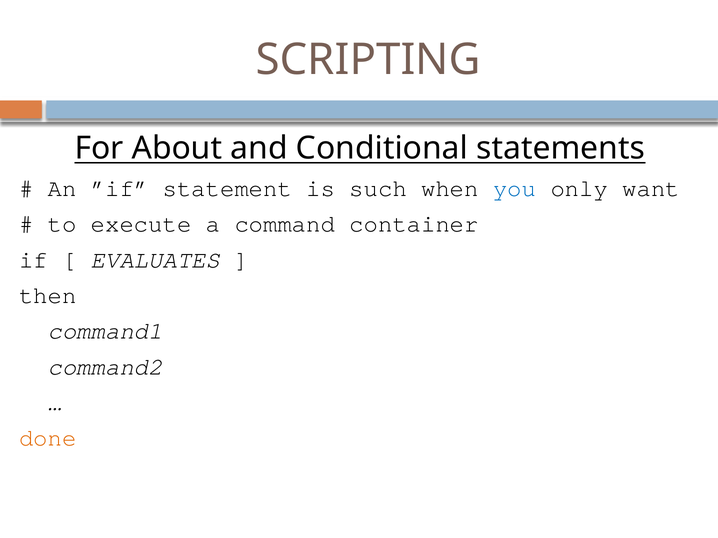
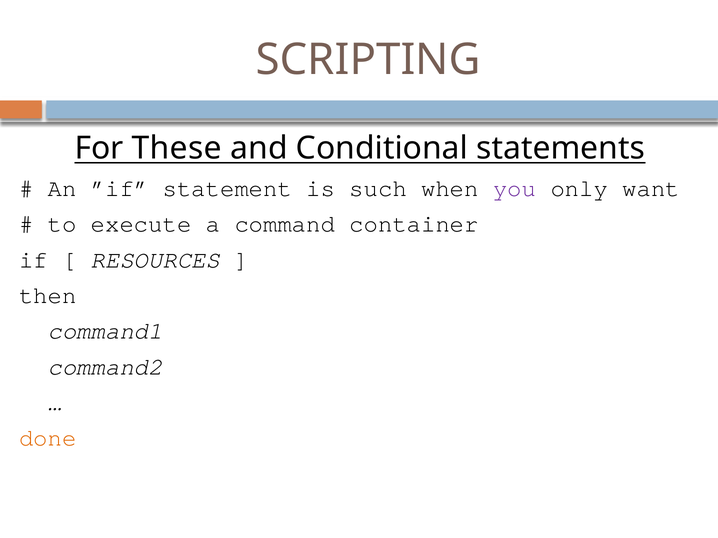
About: About -> These (177, 149)
you colour: blue -> purple (515, 189)
EVALUATES: EVALUATES -> RESOURCES (155, 260)
